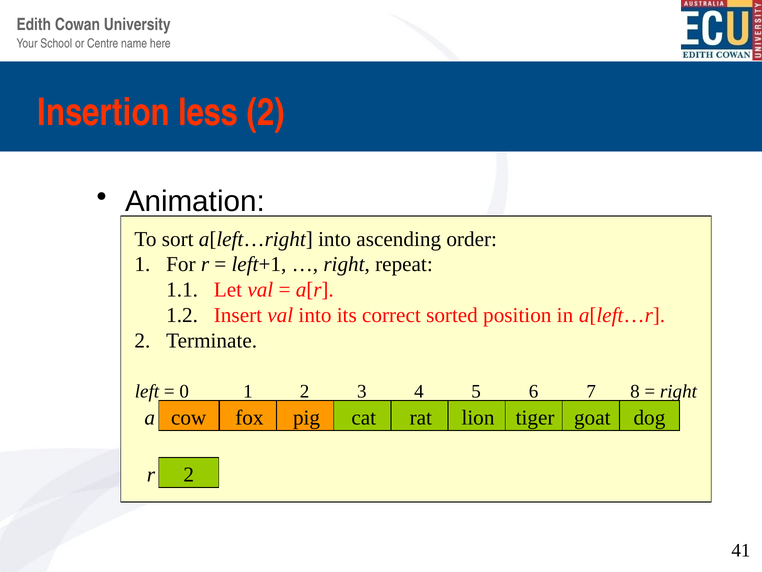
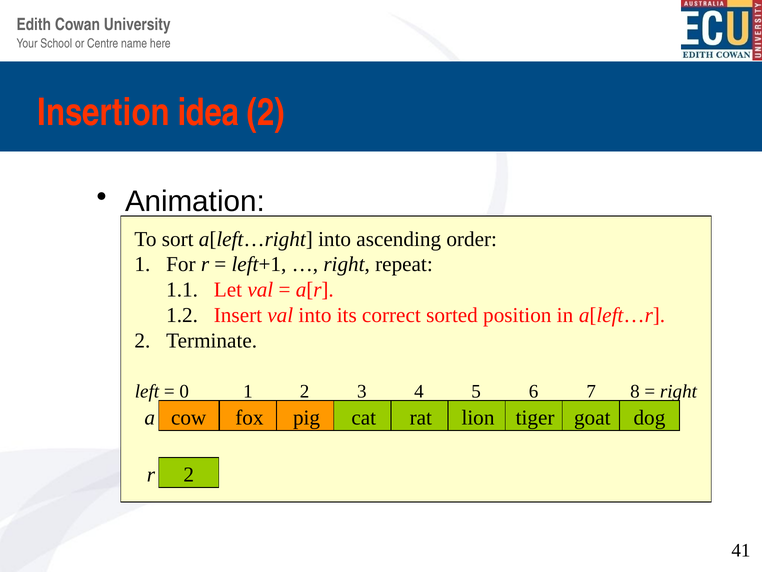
less: less -> idea (208, 113)
